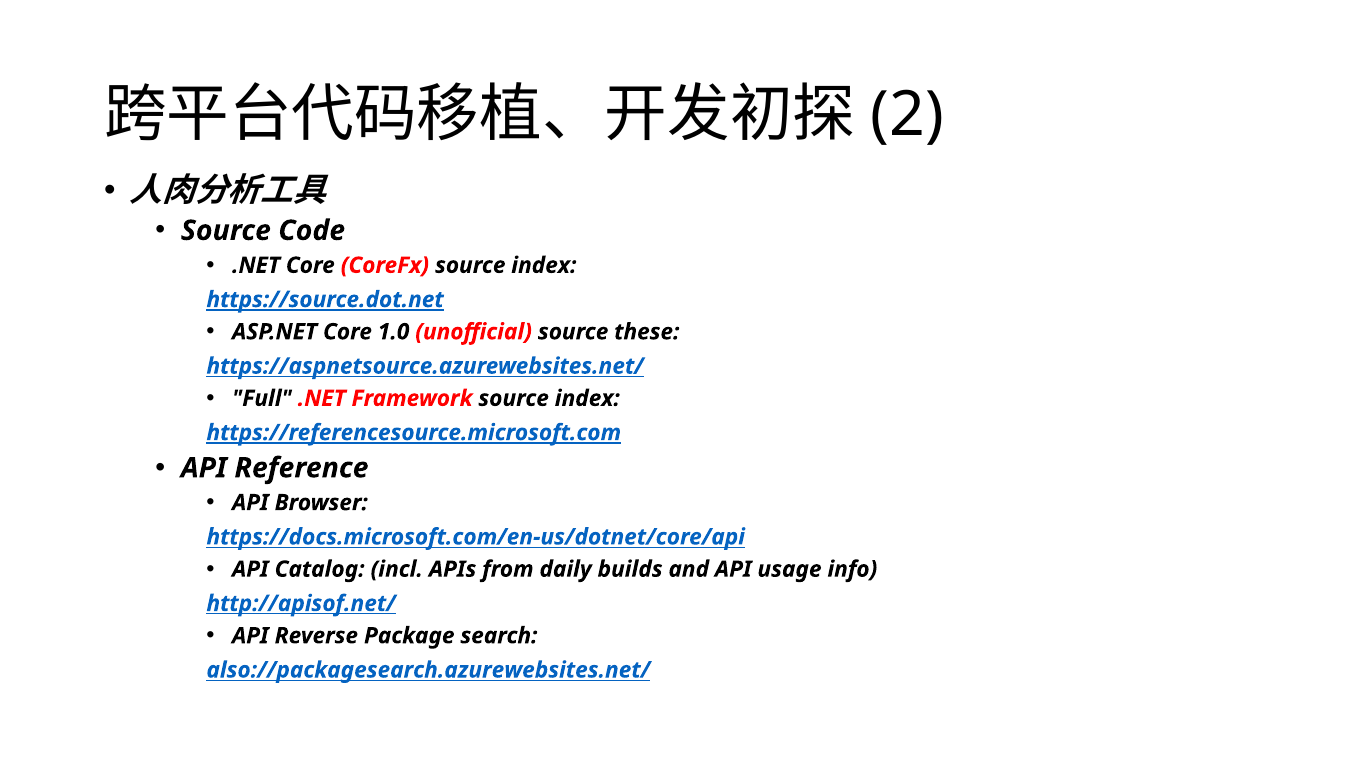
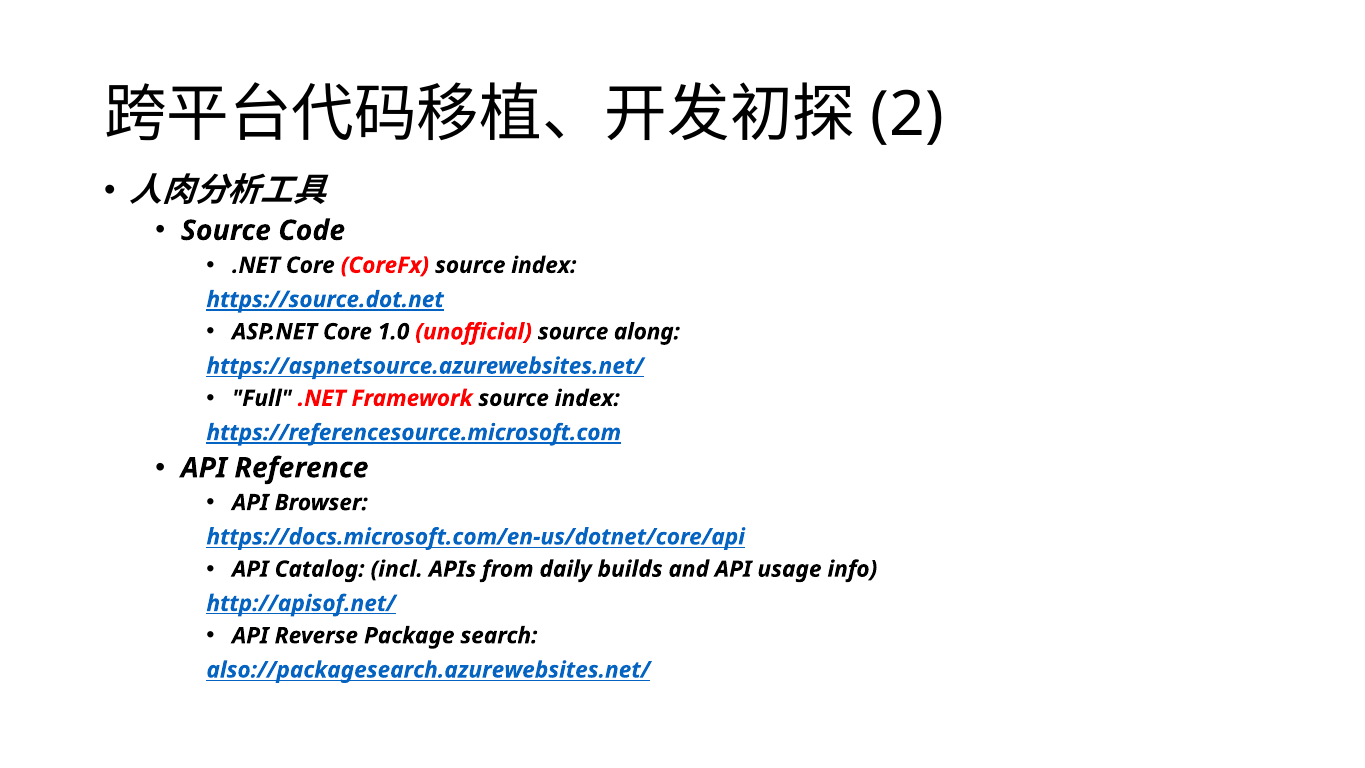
these: these -> along (647, 332)
